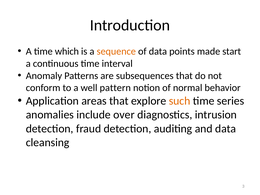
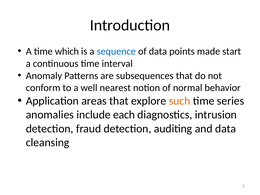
sequence colour: orange -> blue (116, 51)
pattern: pattern -> nearest (115, 88)
over: over -> each (124, 115)
